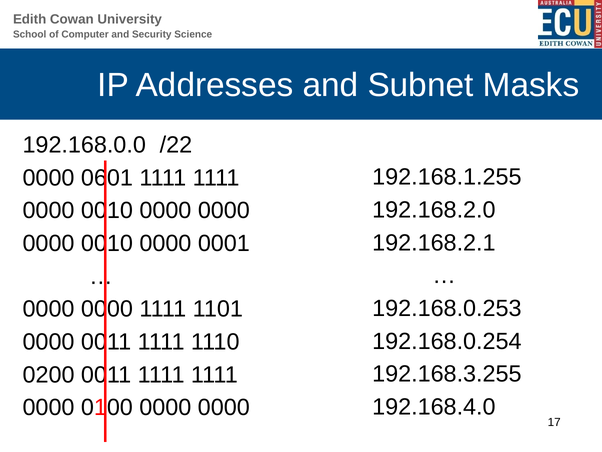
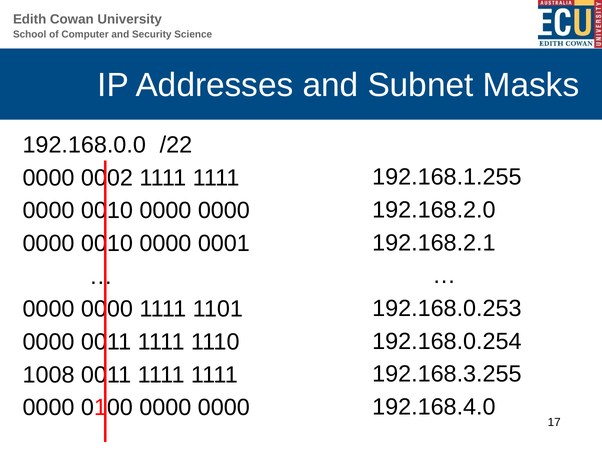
0601: 0601 -> 0002 (107, 178)
0200: 0200 -> 1008 (49, 374)
